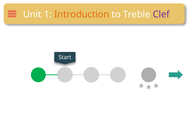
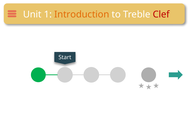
Clef colour: purple -> red (161, 14)
